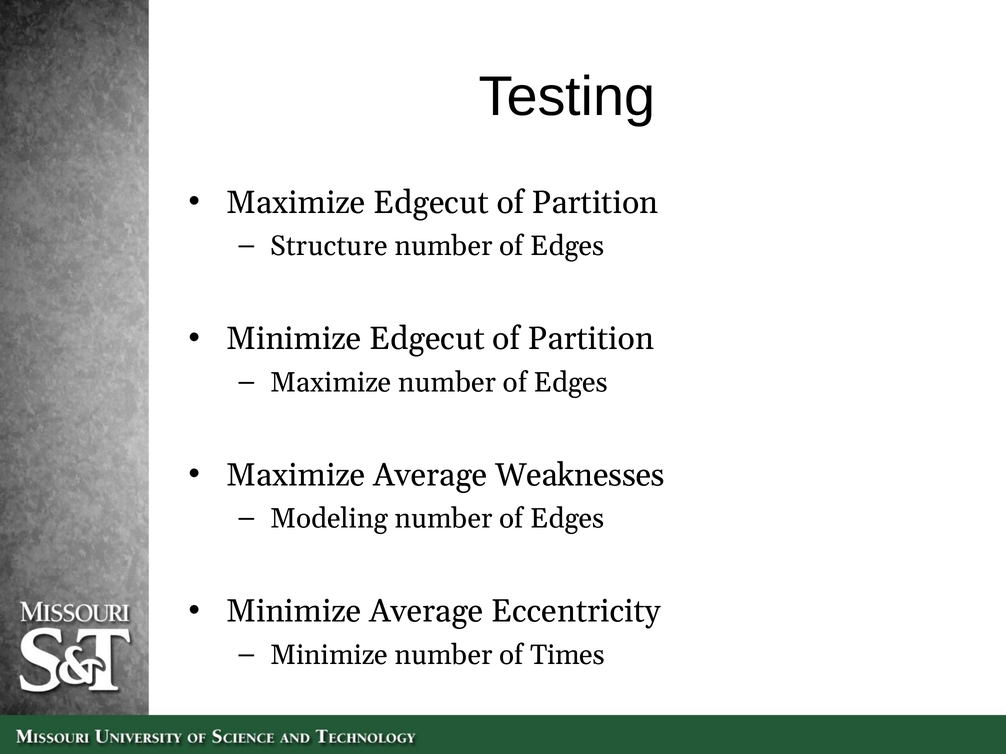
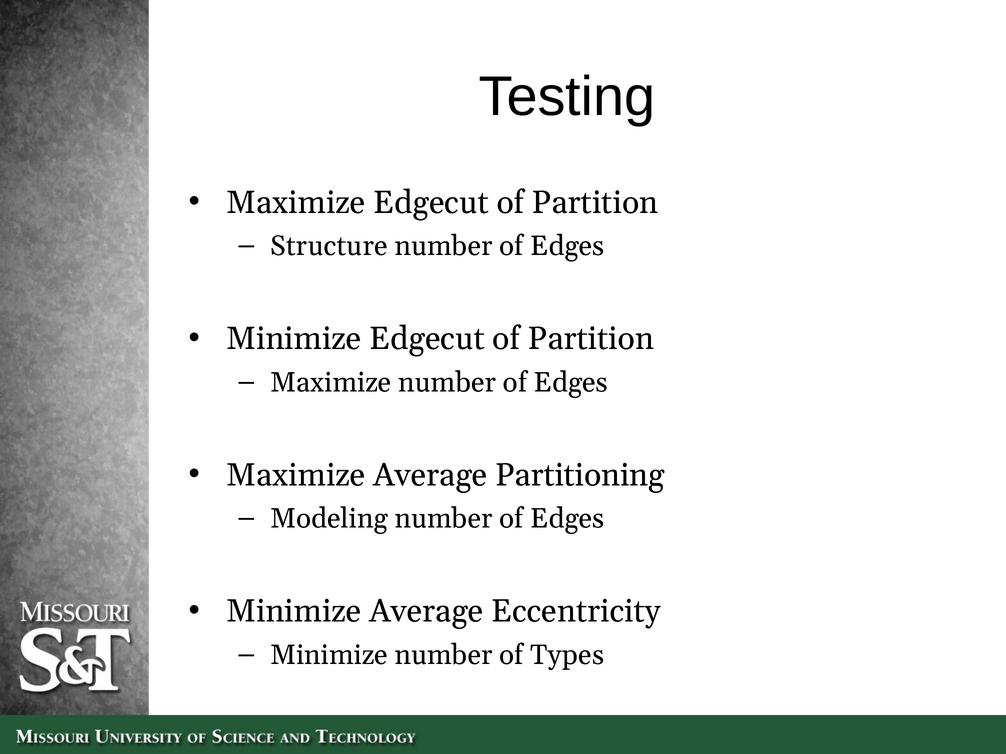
Weaknesses: Weaknesses -> Partitioning (580, 475)
Times: Times -> Types (567, 655)
